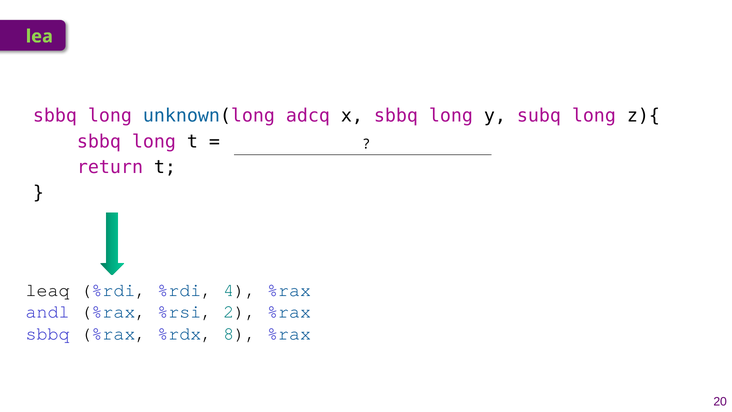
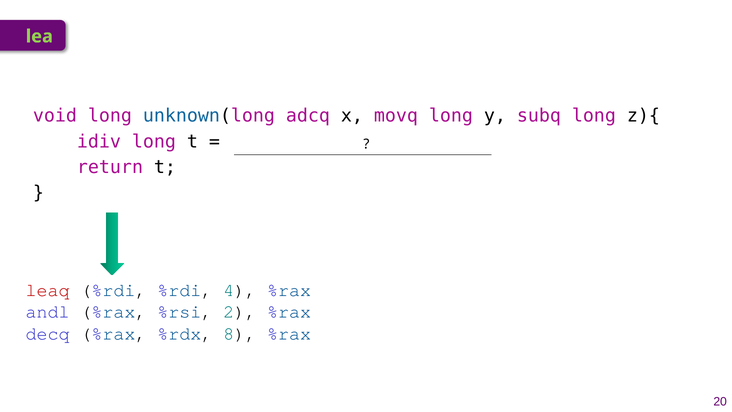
sbbq: sbbq -> void (55, 116)
x sbbq: sbbq -> movq (396, 116)
sbbq: sbbq -> idiv (99, 141)
leaq colour: black -> red (48, 290)
sbbq: sbbq -> decq (48, 334)
